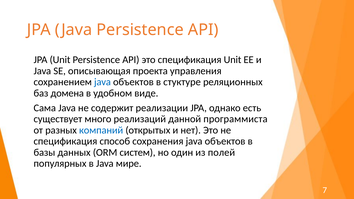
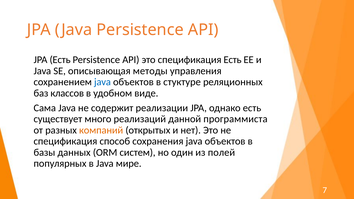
JPA Unit: Unit -> Есть (60, 60)
спецификация Unit: Unit -> Есть (233, 60)
проекта: проекта -> методы (150, 71)
домена: домена -> классов (67, 93)
компаний colour: blue -> orange (101, 130)
